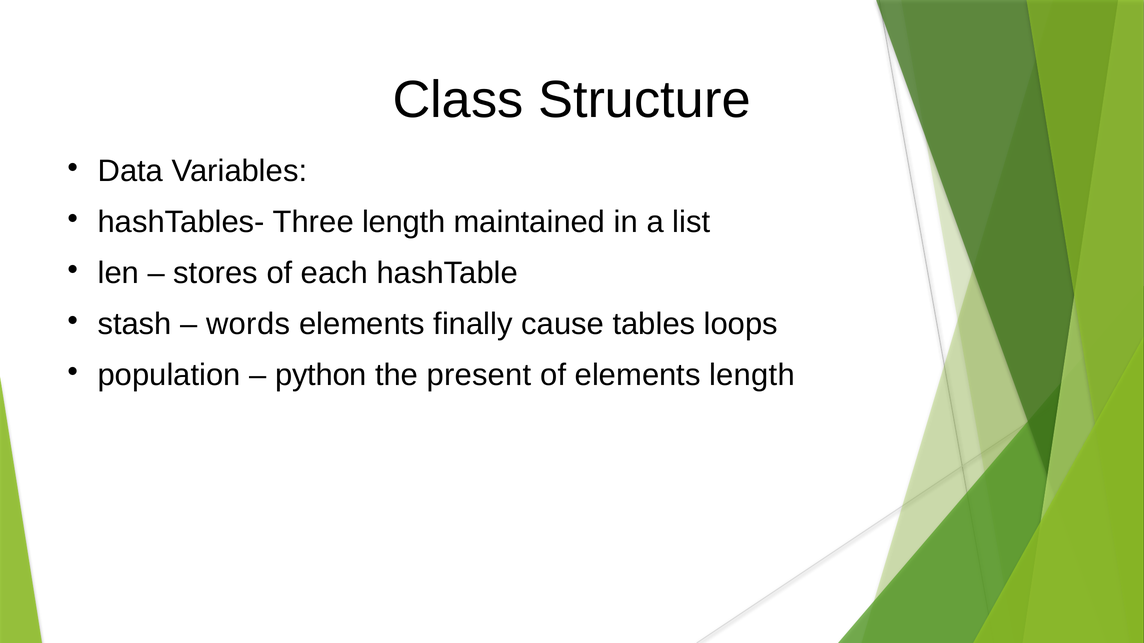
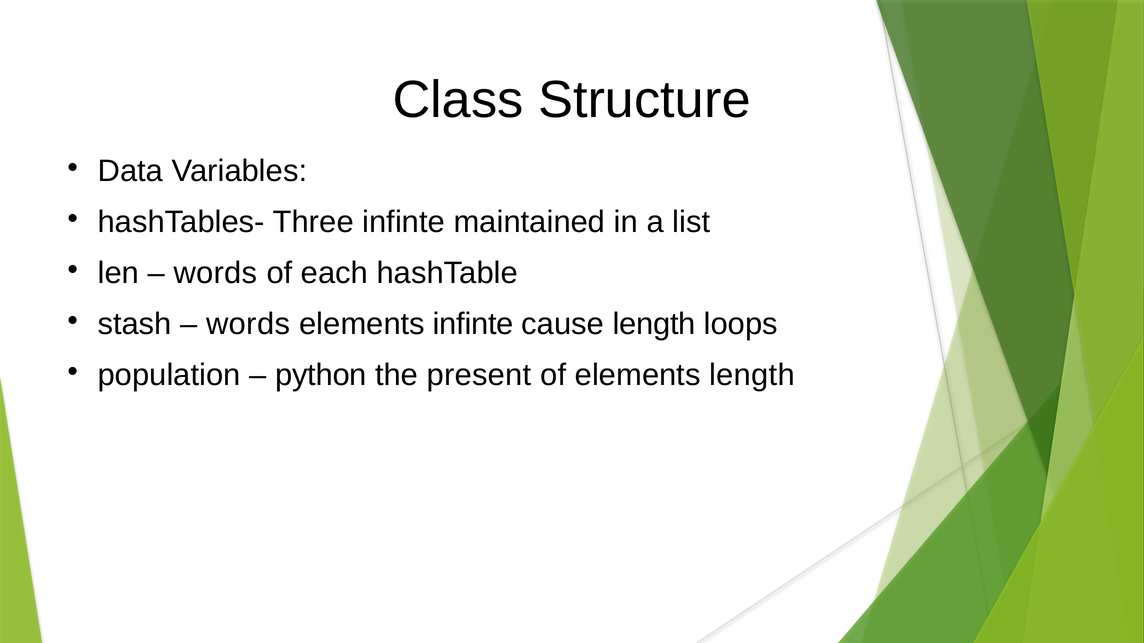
Three length: length -> infinte (404, 222)
stores: stores -> words (216, 273)
elements finally: finally -> infinte (473, 324)
cause tables: tables -> length (654, 324)
